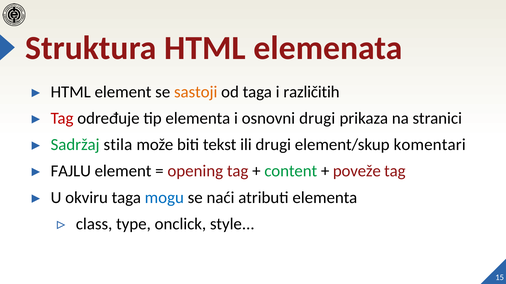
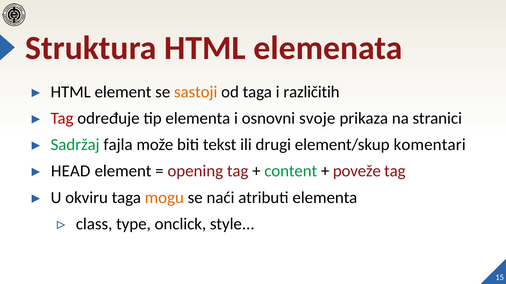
osnovni drugi: drugi -> svoje (317, 119)
stila: stila -> fajla (118, 145)
FAJLU: FAJLU -> HEAD (71, 171)
mogu colour: blue -> orange (164, 198)
